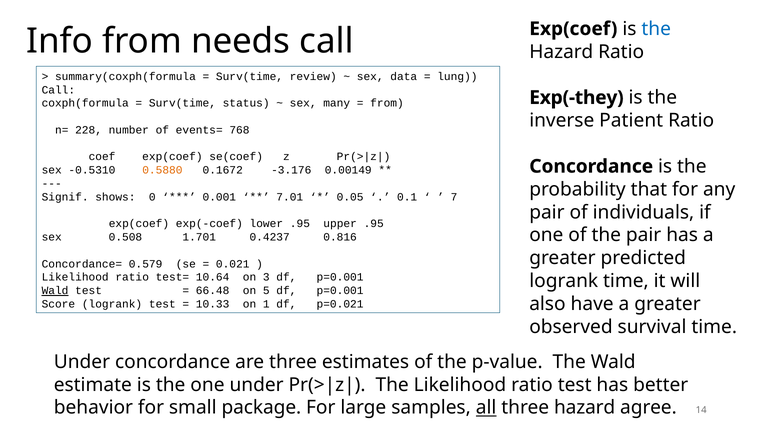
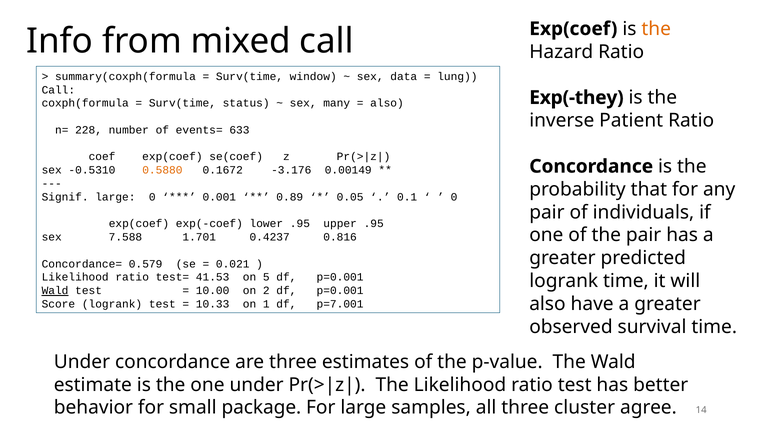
the colour: blue -> orange (656, 29)
needs: needs -> mixed (241, 41)
review: review -> window (313, 77)
from: from -> also (387, 103)
768: 768 -> 633 (239, 130)
Signif shows: shows -> large (115, 197)
7.01: 7.01 -> 0.89 (290, 197)
7: 7 -> 0 (454, 197)
0.508: 0.508 -> 7.588 (125, 237)
10.64: 10.64 -> 41.53 (213, 277)
3: 3 -> 5 (266, 277)
66.48: 66.48 -> 10.00 (213, 291)
5: 5 -> 2 (266, 291)
p=0.021: p=0.021 -> p=7.001 (340, 304)
all underline: present -> none (486, 408)
three hazard: hazard -> cluster (585, 408)
